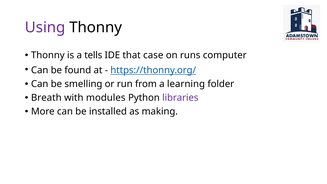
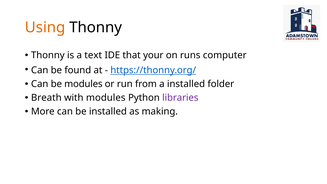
Using colour: purple -> orange (45, 27)
tells: tells -> text (93, 55)
case: case -> your (153, 55)
be smelling: smelling -> modules (83, 84)
a learning: learning -> installed (186, 84)
